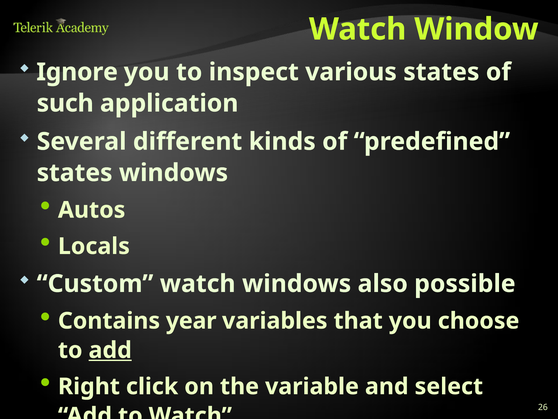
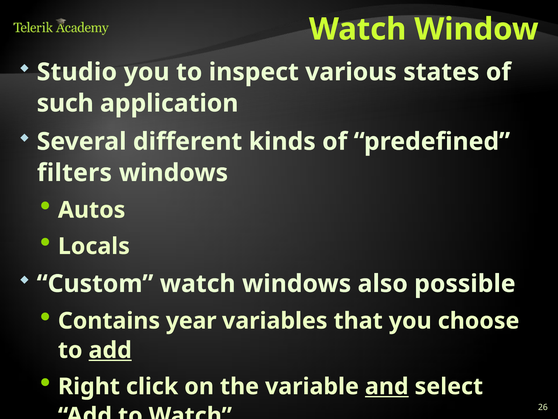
Ignore: Ignore -> Studio (77, 72)
states: states -> filters (74, 173)
and underline: none -> present (387, 386)
